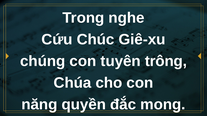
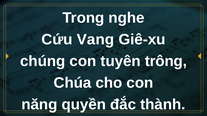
Chúc: Chúc -> Vang (95, 40)
mong: mong -> thành (163, 105)
